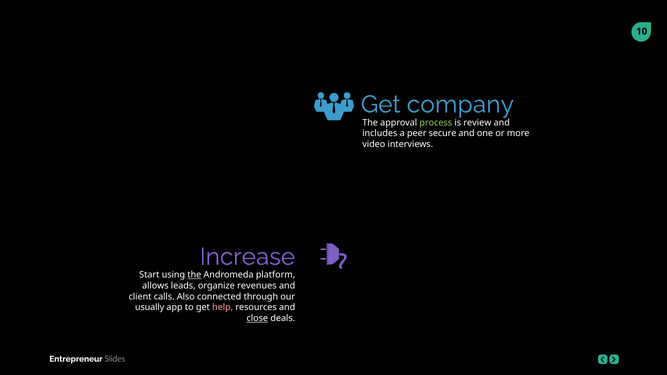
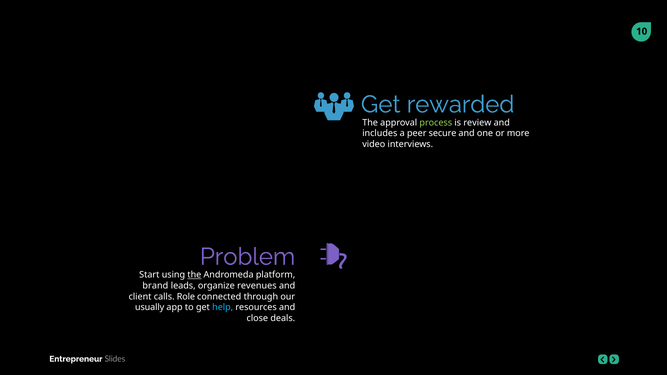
company: company -> rewarded (461, 104)
Increase: Increase -> Problem (248, 257)
allows: allows -> brand (155, 286)
Also: Also -> Role (186, 297)
help colour: pink -> light blue (223, 308)
close underline: present -> none (257, 318)
